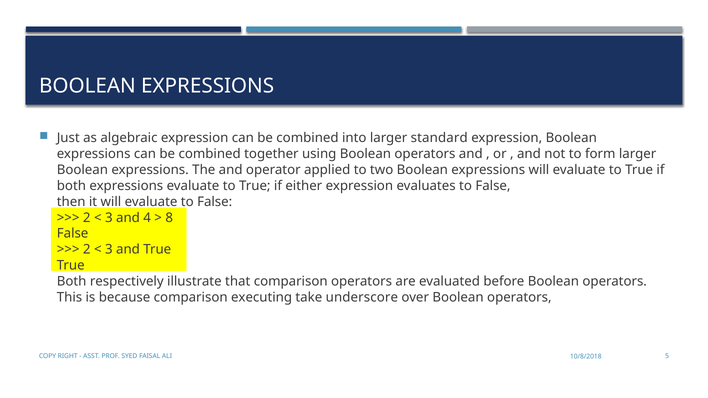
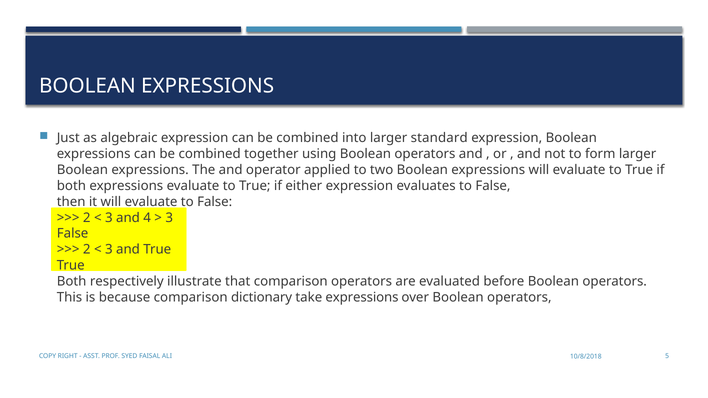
8: 8 -> 3 (169, 218)
executing: executing -> dictionary (262, 297)
take underscore: underscore -> expressions (362, 297)
